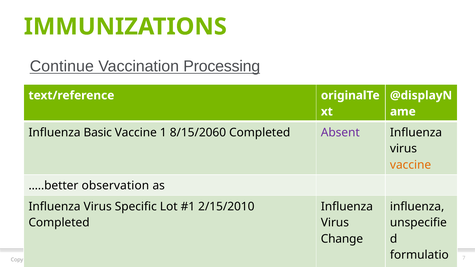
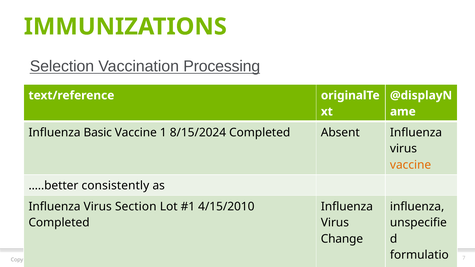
Continue: Continue -> Selection (62, 66)
8/15/2060: 8/15/2060 -> 8/15/2024 (198, 133)
Absent colour: purple -> black (340, 133)
observation: observation -> consistently (115, 186)
Specific: Specific -> Section (136, 207)
2/15/2010: 2/15/2010 -> 4/15/2010 (226, 207)
